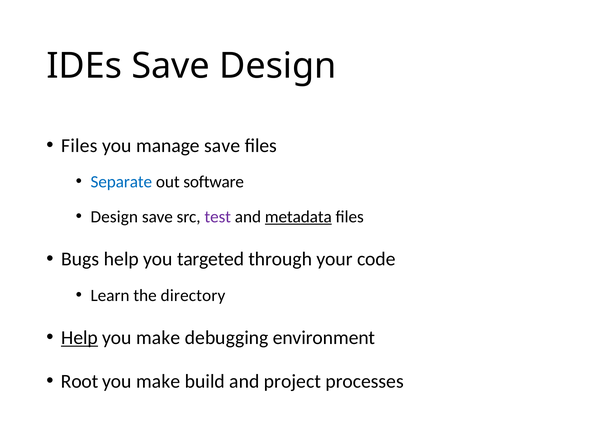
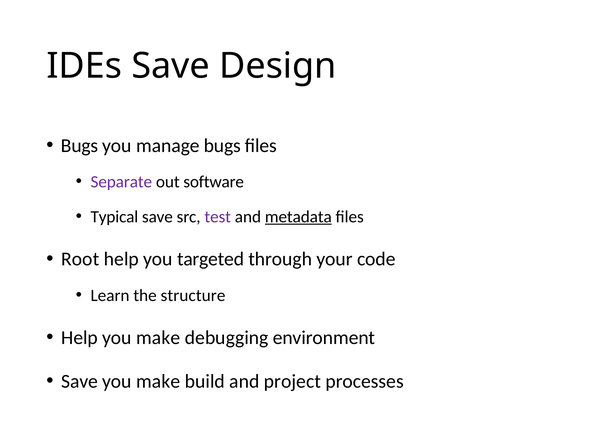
Files: Files -> Bugs (80, 145)
manage save: save -> bugs (222, 145)
Separate colour: blue -> purple (121, 182)
Design: Design -> Typical (114, 217)
Bugs: Bugs -> Root (80, 259)
directory: directory -> structure (193, 295)
Help underline: present -> none (79, 338)
Root: Root -> Save (80, 381)
